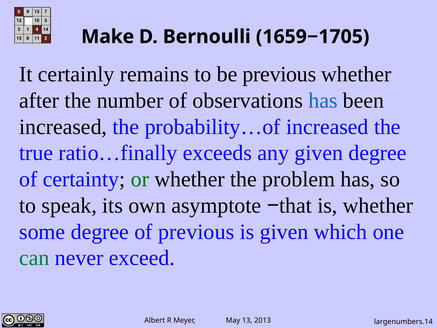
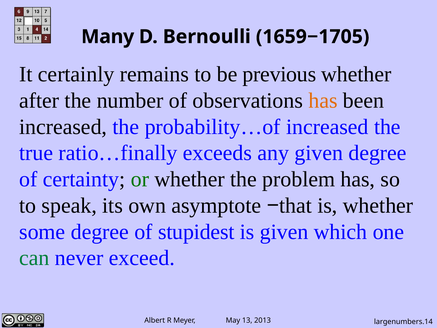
Make: Make -> Many (108, 37)
has colour: blue -> orange (323, 101)
of previous: previous -> stupidest (196, 232)
